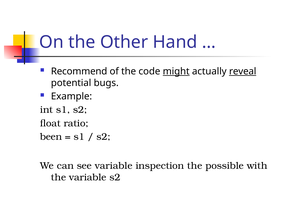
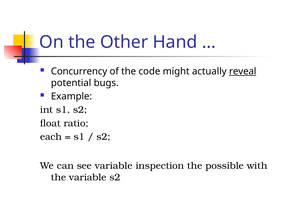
Recommend: Recommend -> Concurrency (79, 71)
might underline: present -> none (176, 71)
been: been -> each (51, 137)
